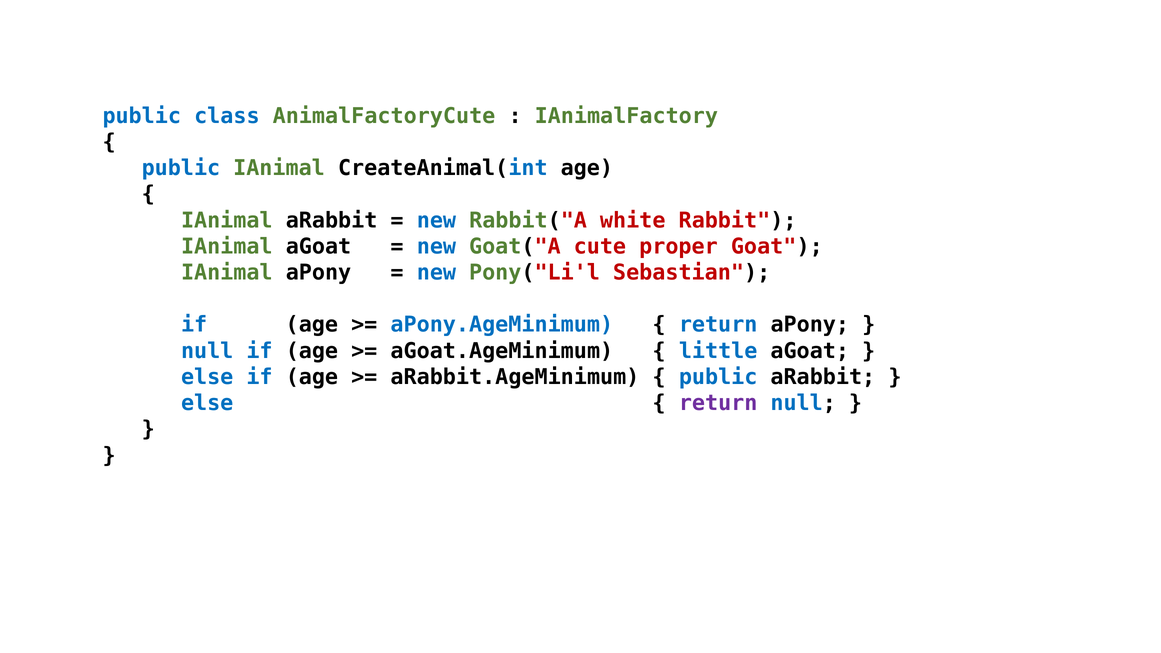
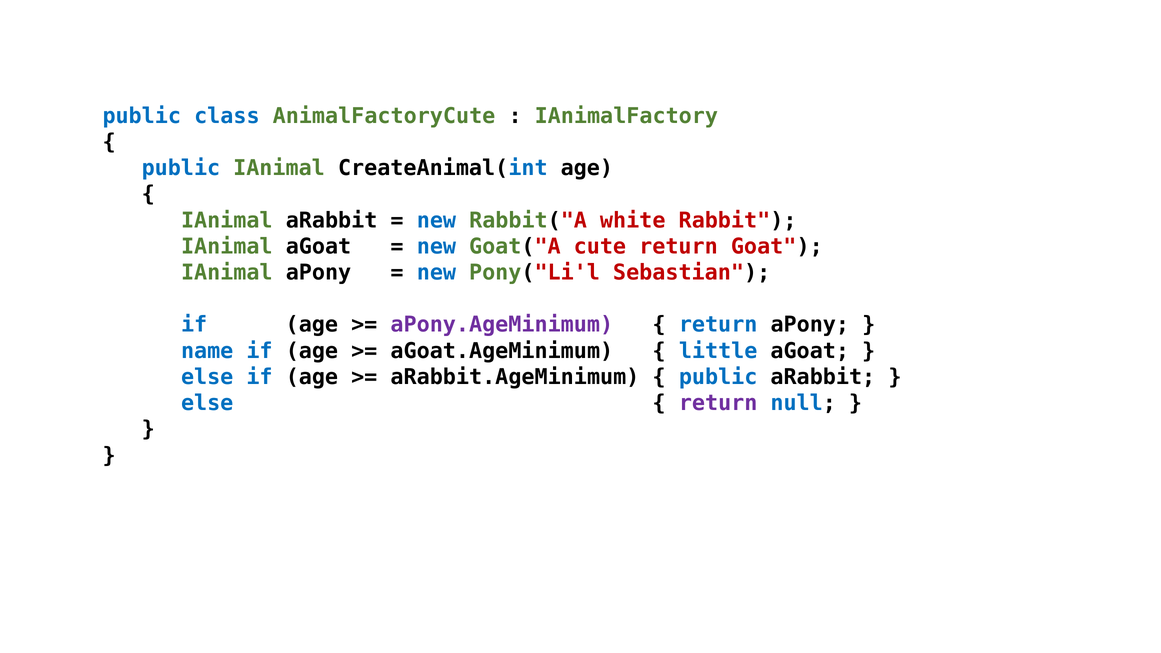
cute proper: proper -> return (679, 246)
aPony.AgeMinimum colour: blue -> purple (502, 325)
null: null -> name (207, 351)
